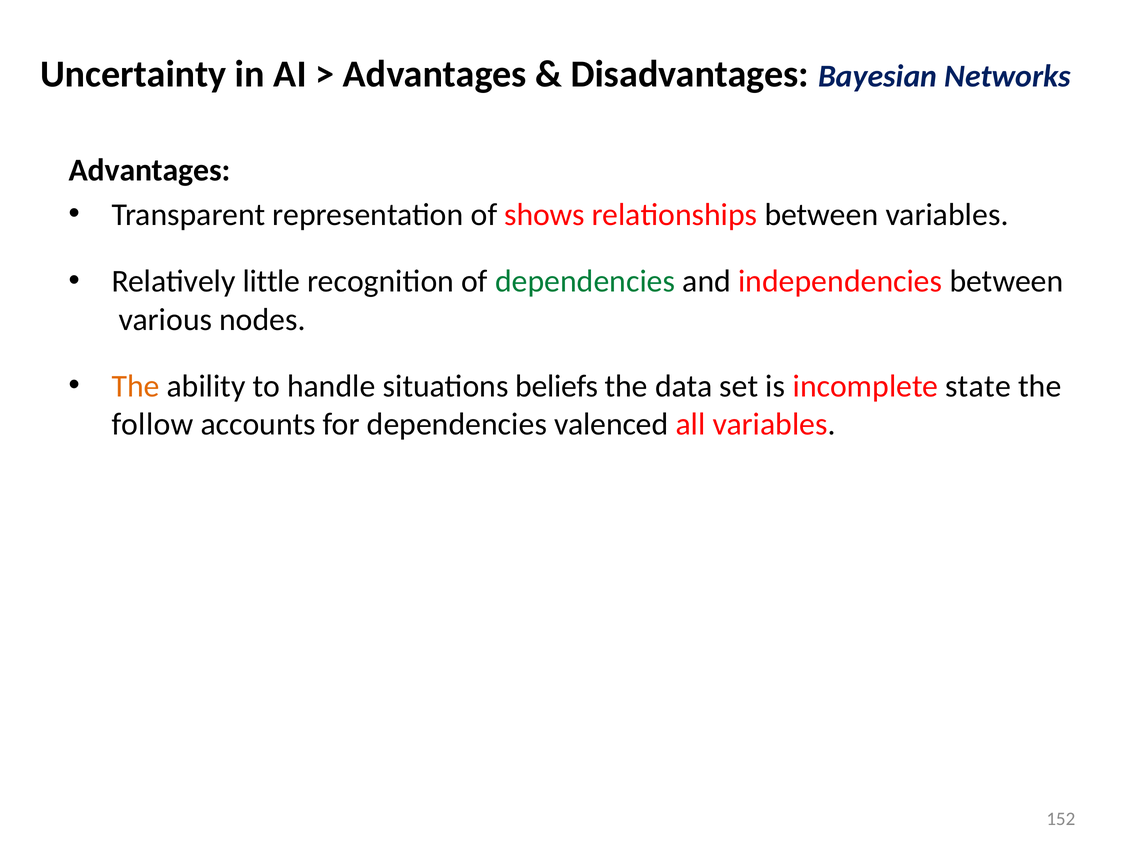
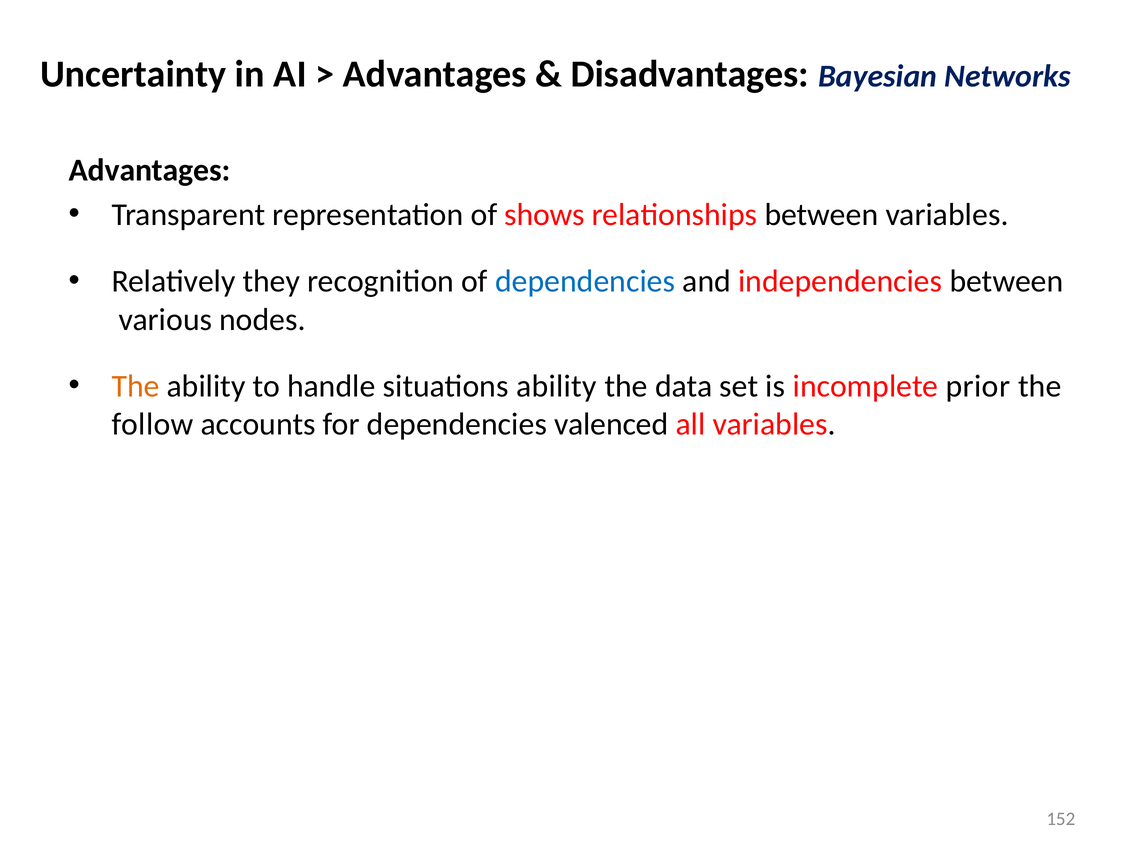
little: little -> they (271, 281)
dependencies colour: green -> blue (585, 281)
situations beliefs: beliefs -> ability (556, 386)
state: state -> prior (978, 386)
